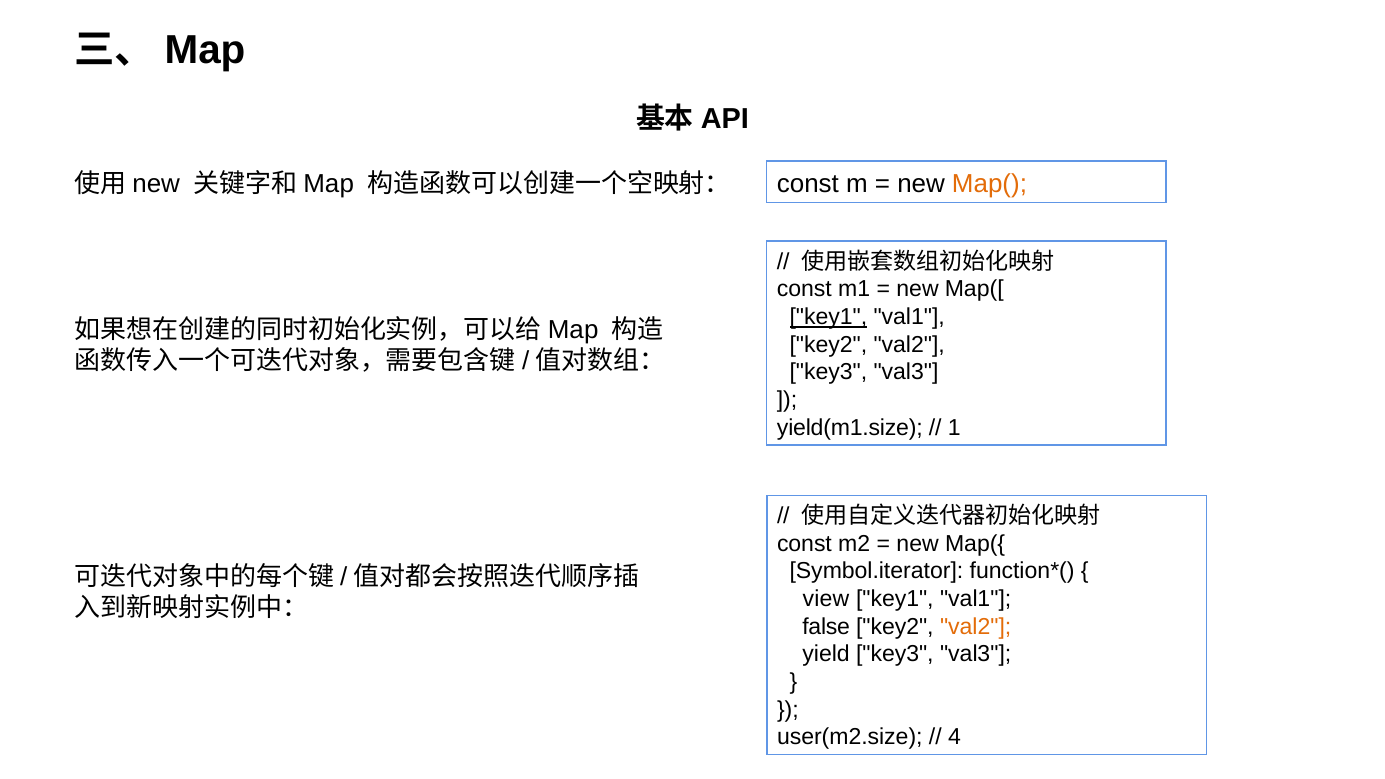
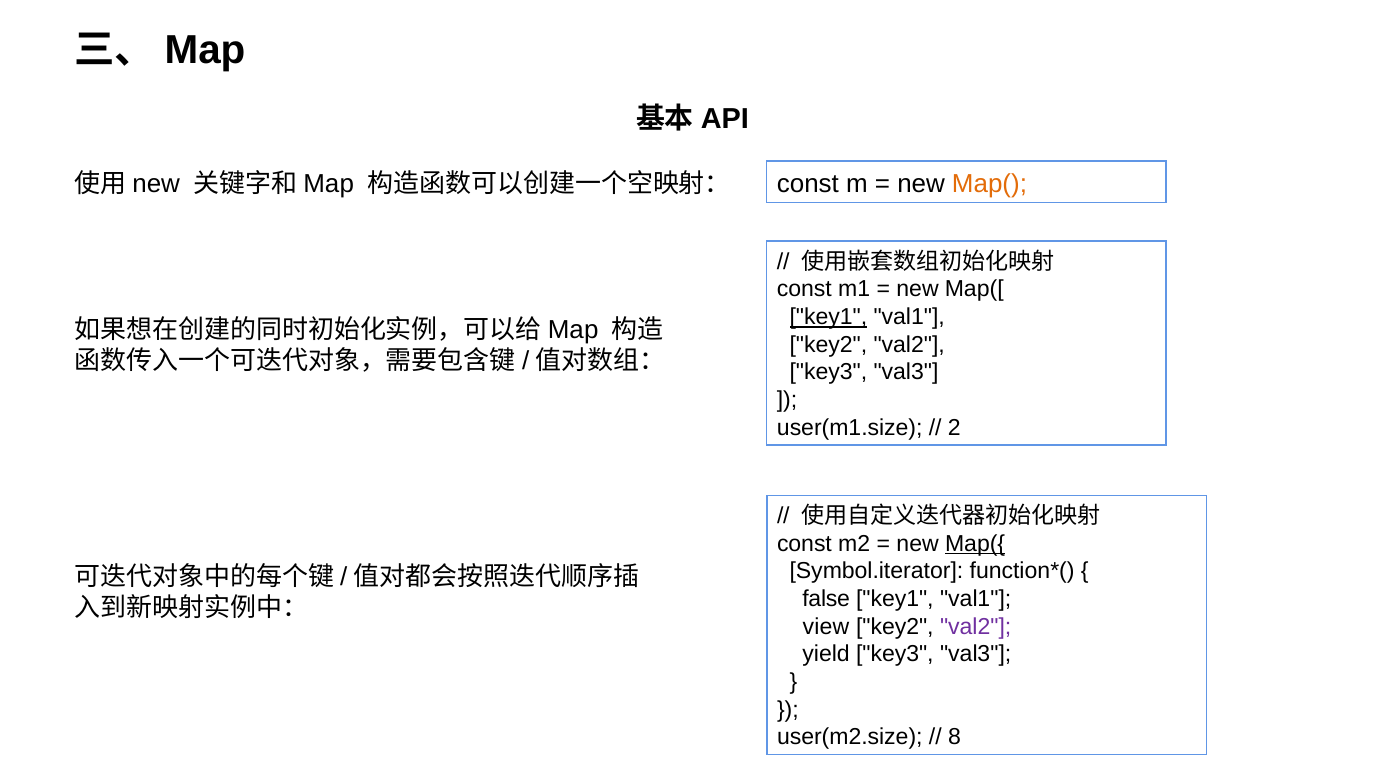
yield(m1.size: yield(m1.size -> user(m1.size (850, 428)
1: 1 -> 2 (954, 428)
Map({ underline: none -> present (975, 544)
view: view -> false (826, 599)
false: false -> view (826, 627)
val2 colour: orange -> purple (976, 627)
4: 4 -> 8 (954, 737)
